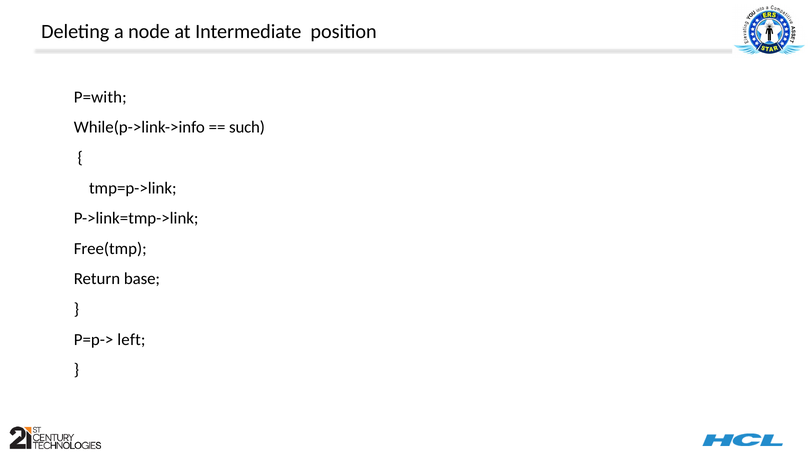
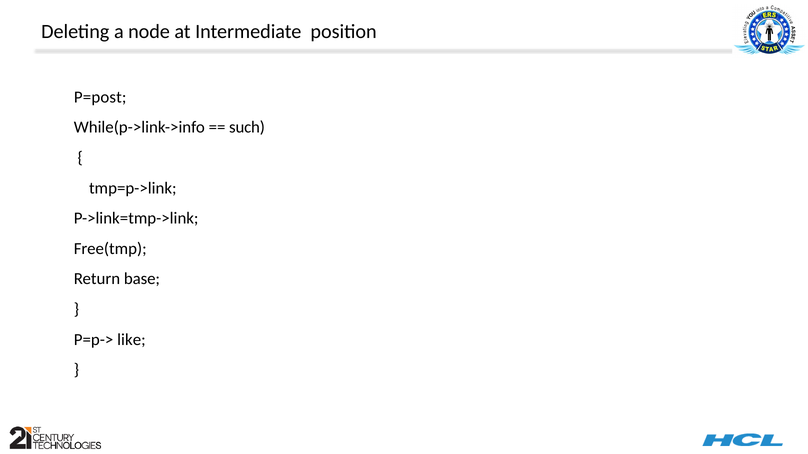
P=with: P=with -> P=post (100, 97)
left: left -> like (131, 340)
